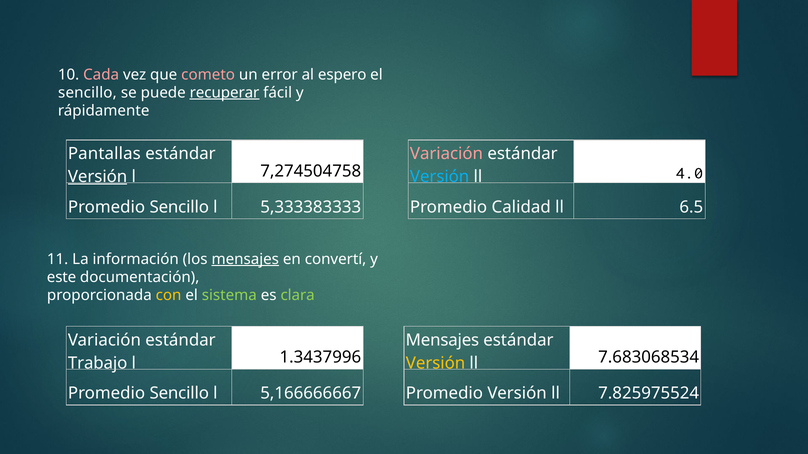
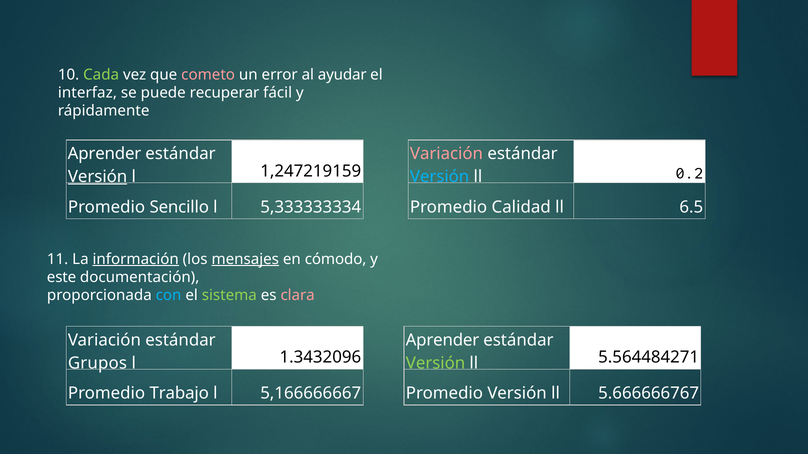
Cada colour: pink -> light green (101, 75)
espero: espero -> ayudar (342, 75)
sencillo: sencillo -> interfaz (87, 93)
recuperar underline: present -> none (225, 93)
Pantallas: Pantallas -> Aprender (105, 154)
7,274504758: 7,274504758 -> 1,247219159 (311, 171)
4.0: 4.0 -> 0.2 (689, 173)
5,333383333: 5,333383333 -> 5,333333334 (311, 207)
información underline: none -> present (136, 259)
convertí: convertí -> cómodo (336, 259)
con colour: yellow -> light blue (169, 296)
clara colour: light green -> pink (298, 296)
Mensajes: Mensajes -> Aprender (442, 340)
Trabajo: Trabajo -> Grupos (97, 363)
1.3437996: 1.3437996 -> 1.3432096 (320, 358)
Versión colour: yellow -> light green (436, 363)
7.683068534: 7.683068534 -> 5.564484271 (649, 358)
Sencillo: Sencillo -> Trabajo (179, 394)
7.825975524: 7.825975524 -> 5.666666767 (649, 394)
